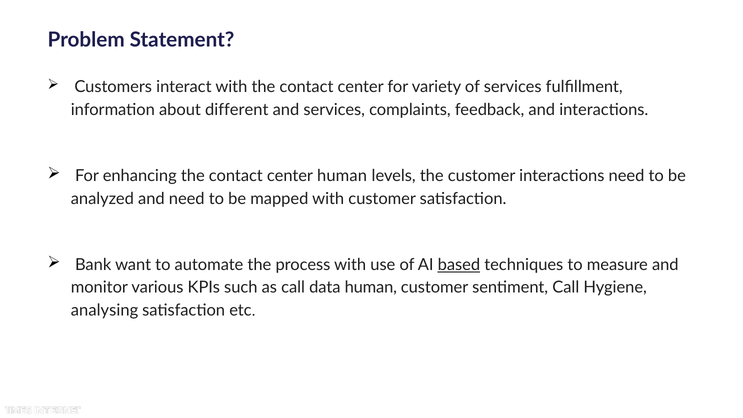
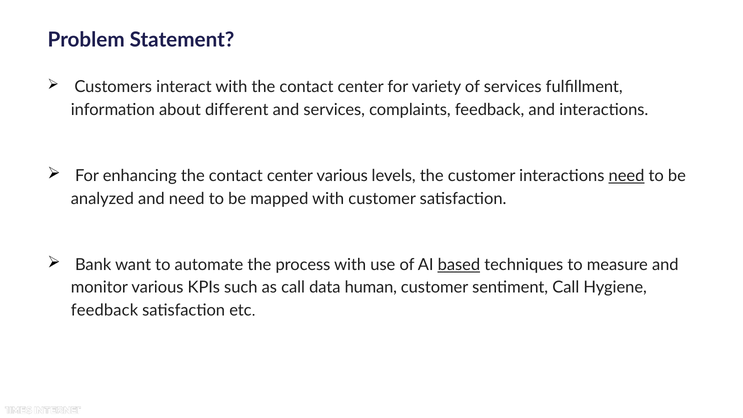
center human: human -> various (342, 176)
need underline: none -> present (626, 176)
analysing: analysing -> feedback (105, 310)
